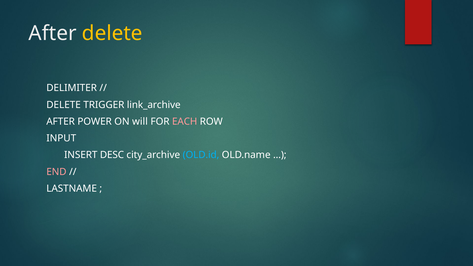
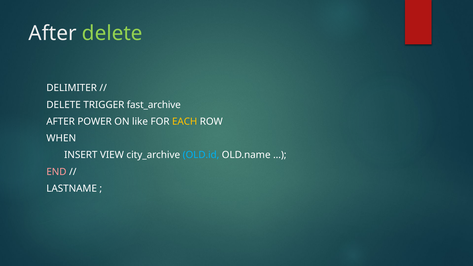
delete colour: yellow -> light green (112, 33)
link_archive: link_archive -> fast_archive (154, 105)
will: will -> like (140, 122)
EACH colour: pink -> yellow (185, 122)
INPUT: INPUT -> WHEN (61, 138)
DESC: DESC -> VIEW (112, 155)
